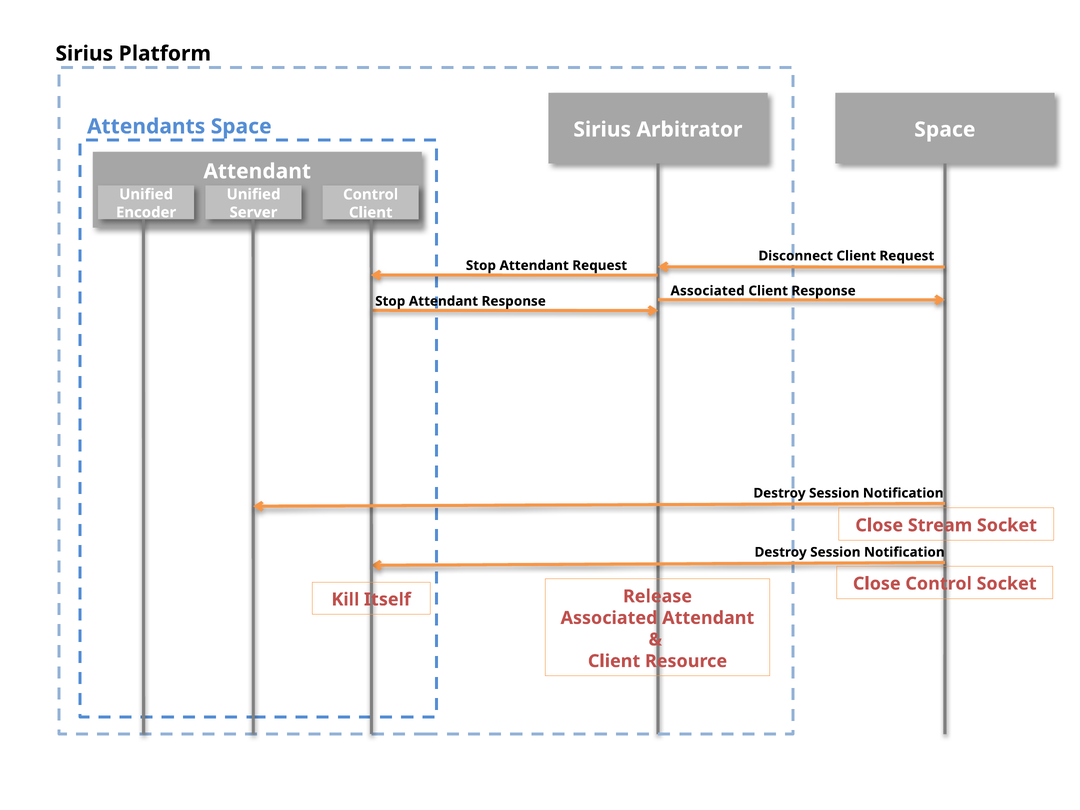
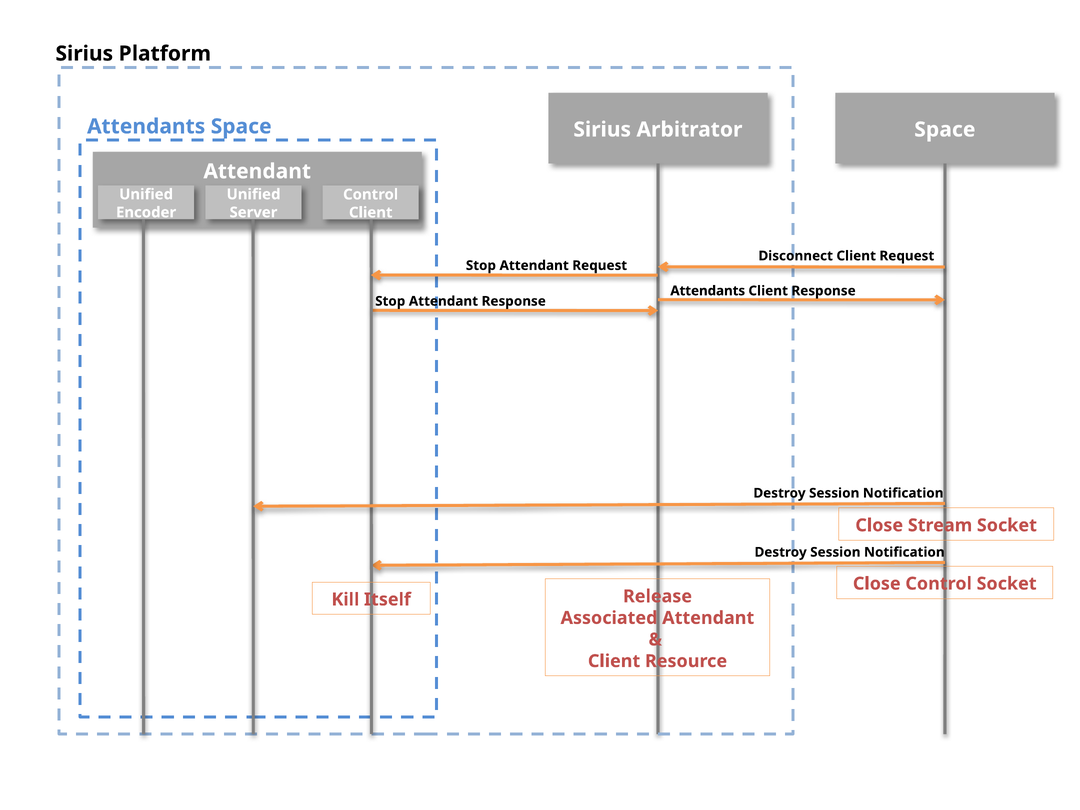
Associated: Associated -> Attendants (708, 291)
